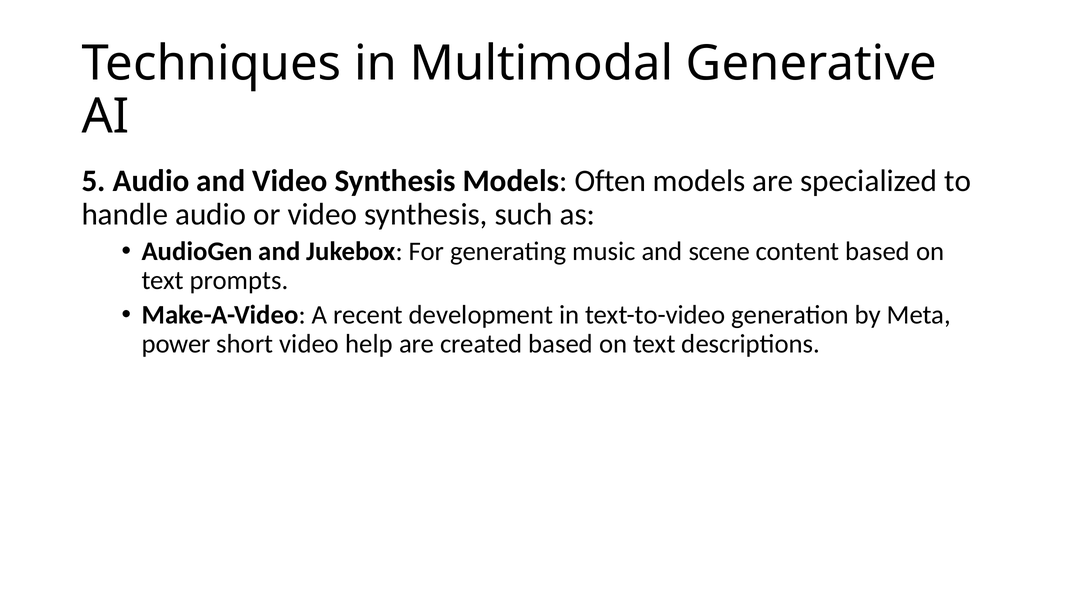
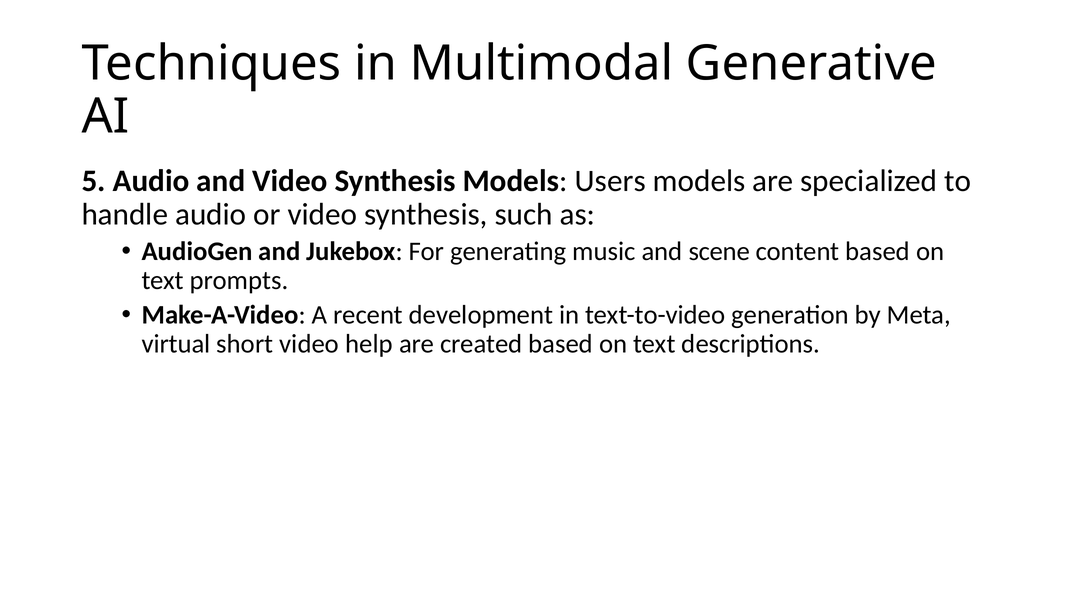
Often: Often -> Users (610, 181)
power: power -> virtual (176, 344)
